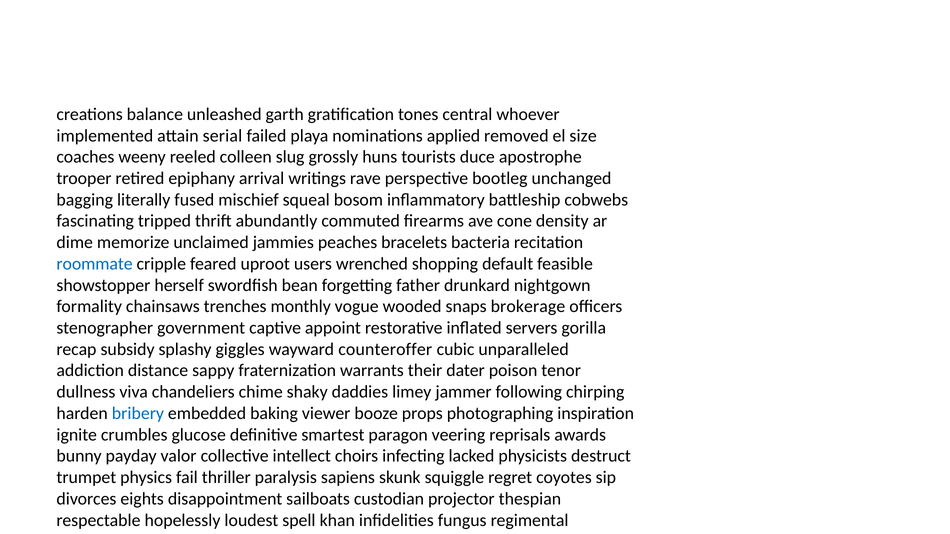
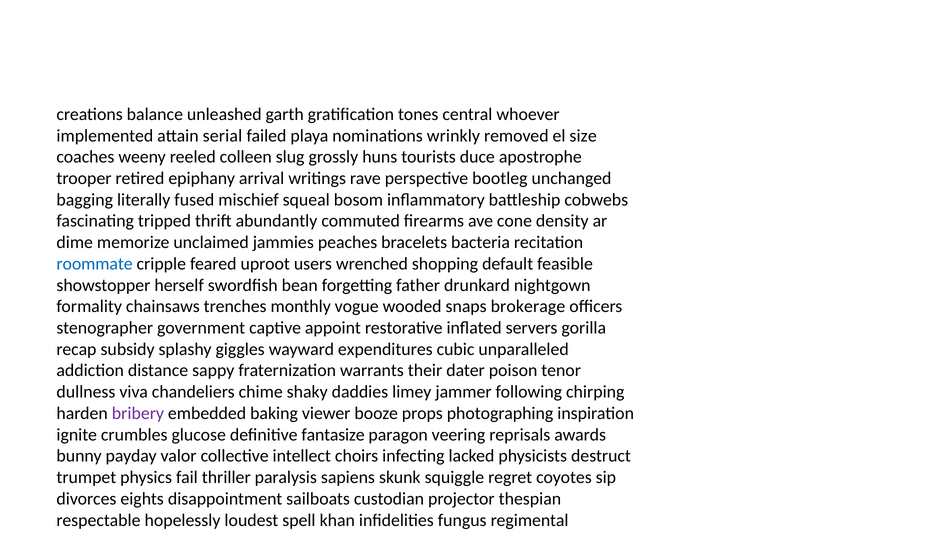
applied: applied -> wrinkly (453, 136)
counteroffer: counteroffer -> expenditures (385, 349)
bribery colour: blue -> purple (138, 414)
smartest: smartest -> fantasize (333, 435)
